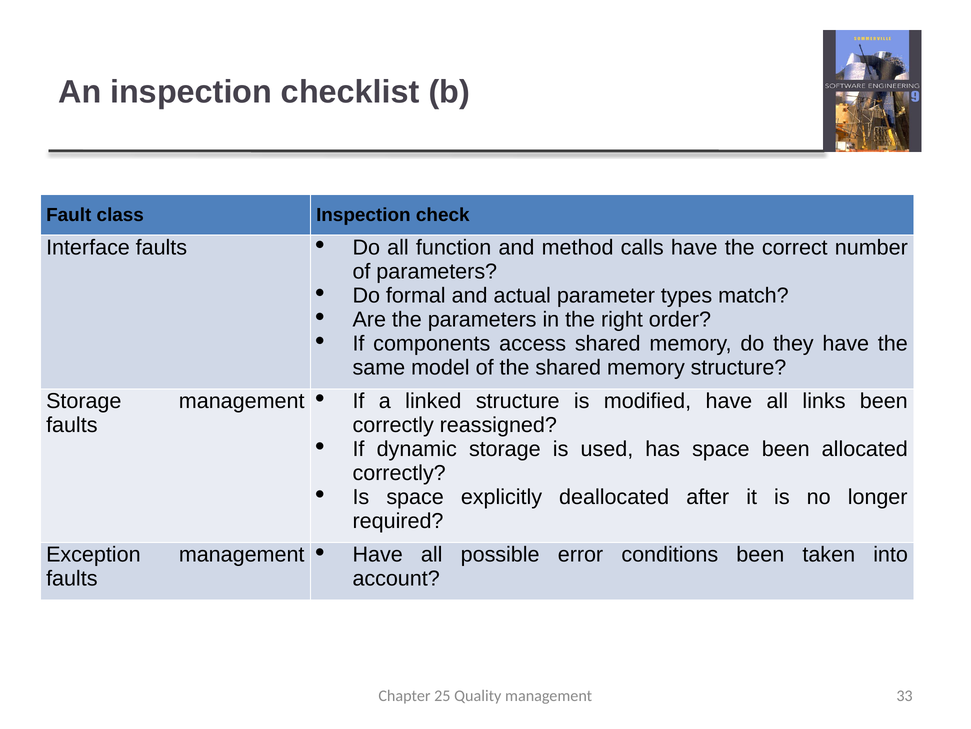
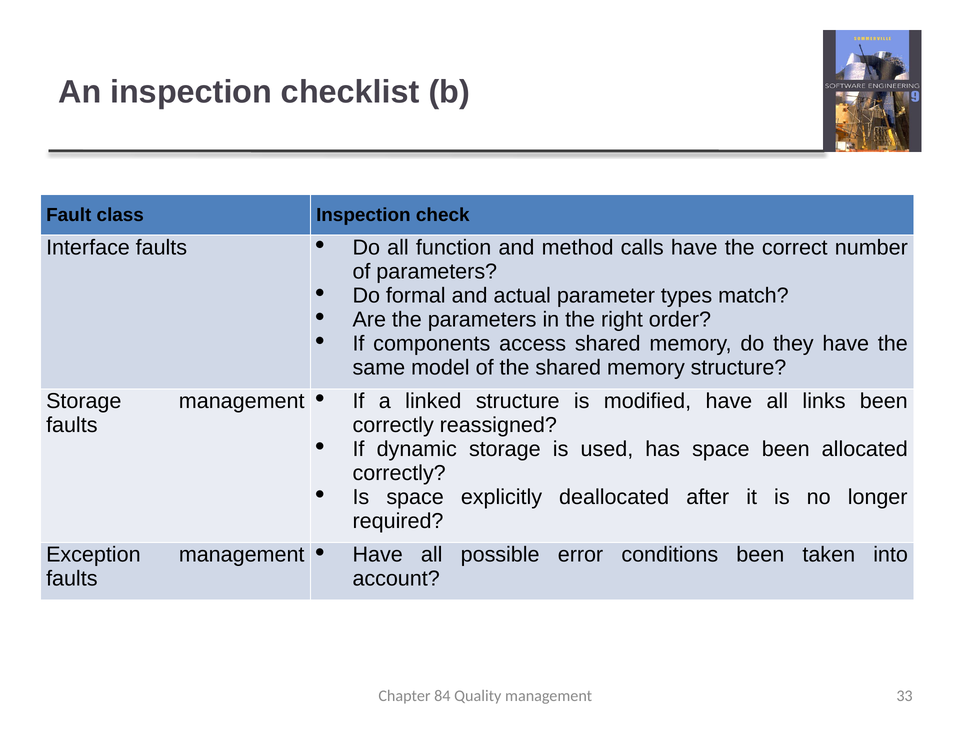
25: 25 -> 84 (442, 695)
